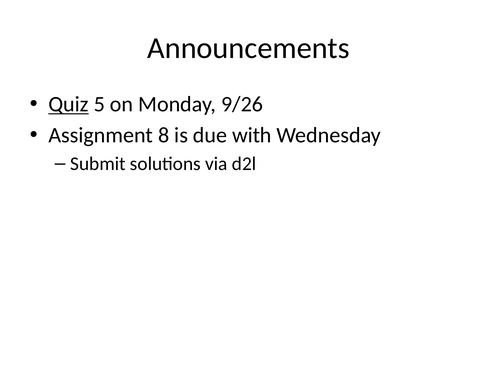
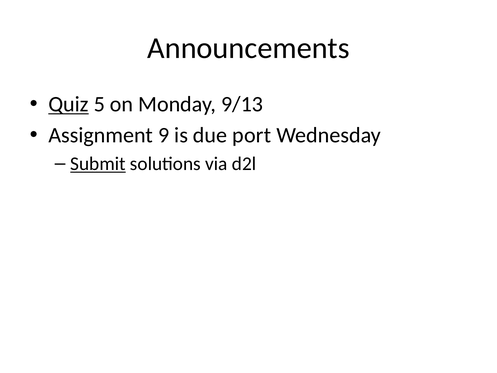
9/26: 9/26 -> 9/13 (242, 104)
8: 8 -> 9 (164, 135)
with: with -> port (252, 135)
Submit underline: none -> present (98, 164)
